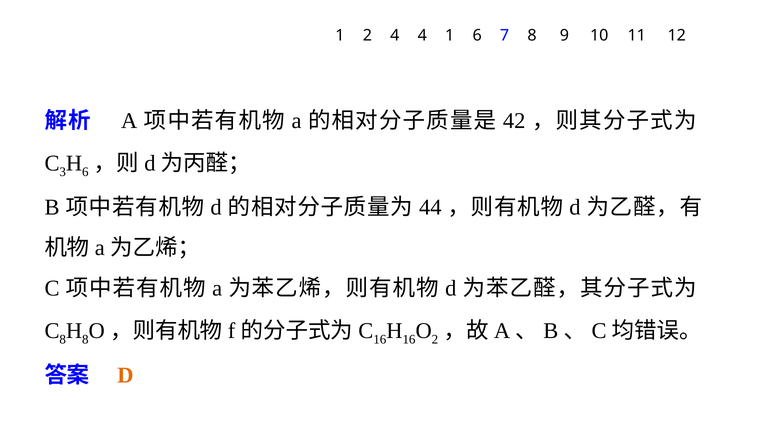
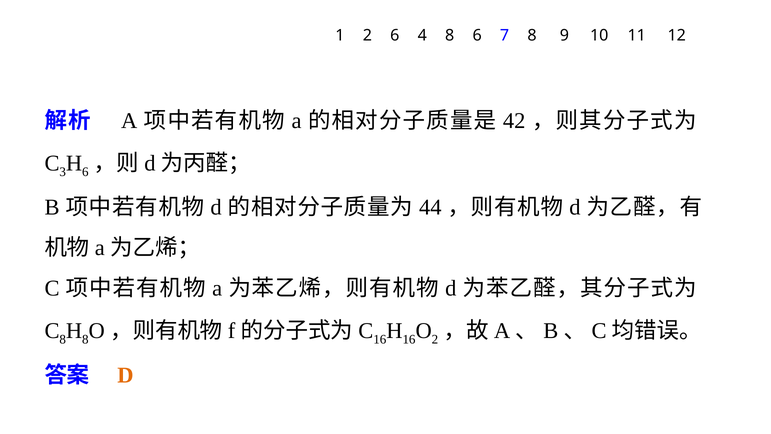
2 4: 4 -> 6 (395, 36)
4 1: 1 -> 8 (450, 36)
